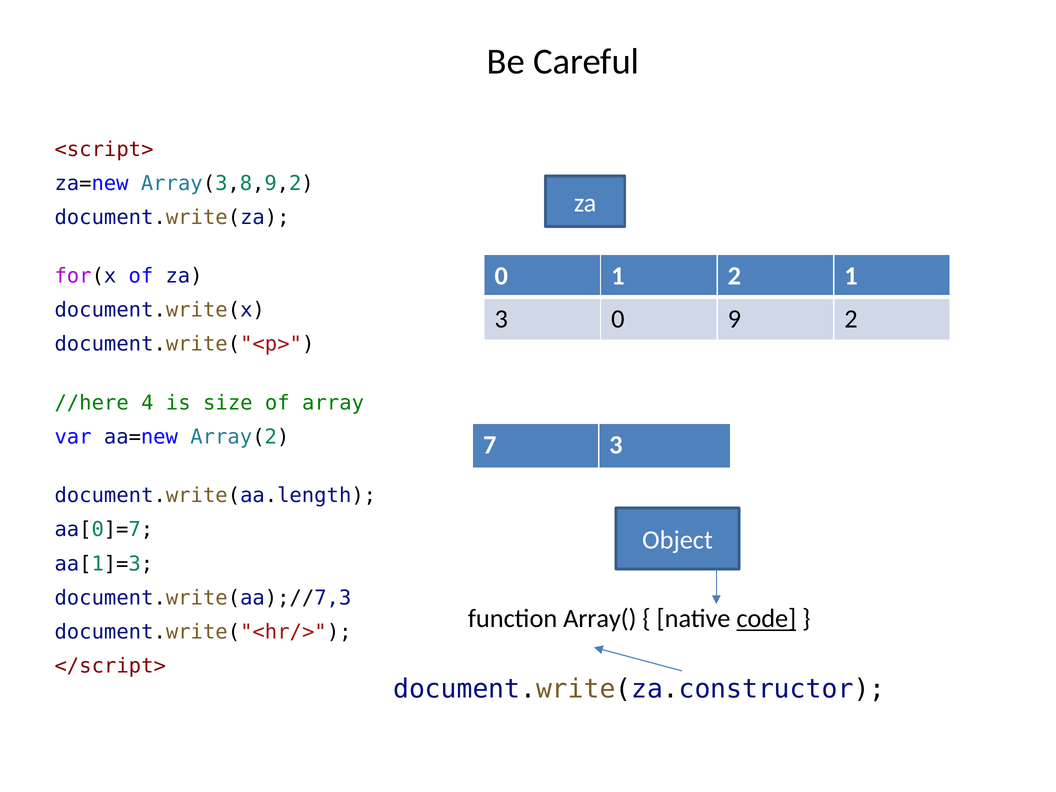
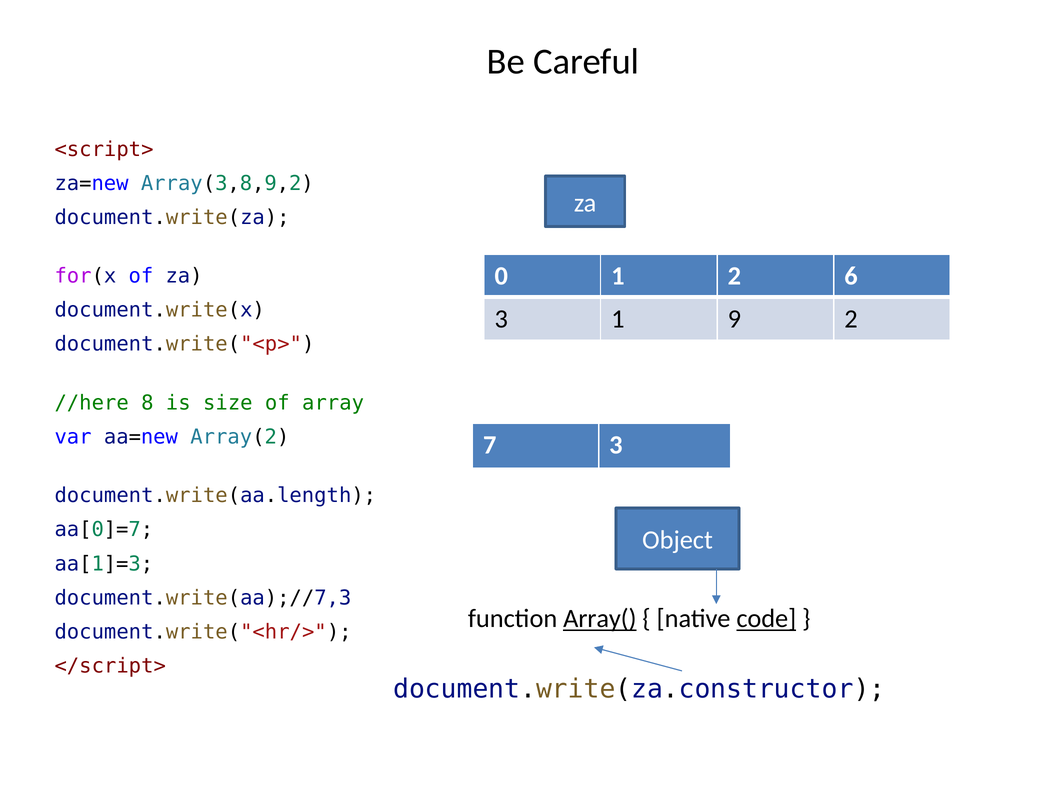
2 1: 1 -> 6 (851, 276)
3 0: 0 -> 1 (618, 319)
4: 4 -> 8 (147, 403)
Array( underline: none -> present (600, 619)
